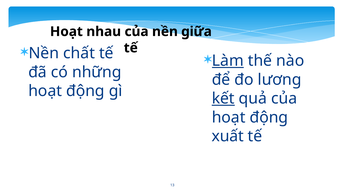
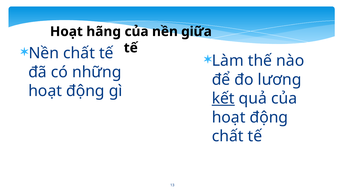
nhau: nhau -> hãng (104, 32)
Làm underline: present -> none (228, 61)
xuất: xuất -> chất (228, 136)
